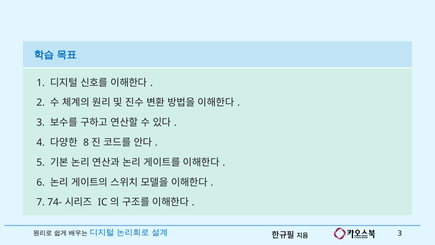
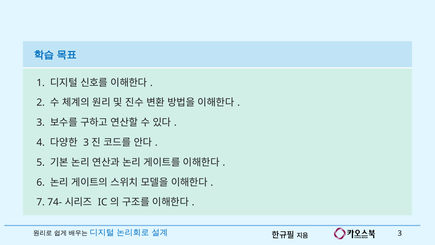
8: 8 -> 3 (86, 142)
